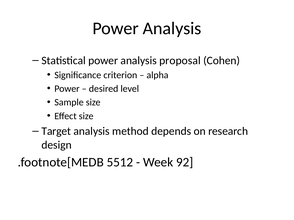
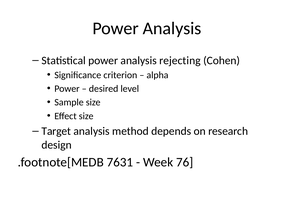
proposal: proposal -> rejecting (180, 61)
5512: 5512 -> 7631 (120, 163)
92: 92 -> 76 (185, 163)
